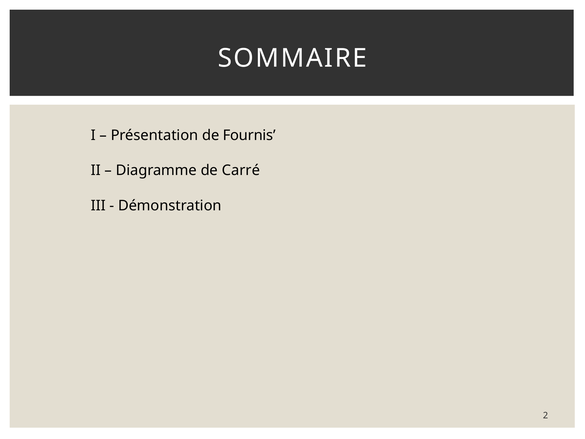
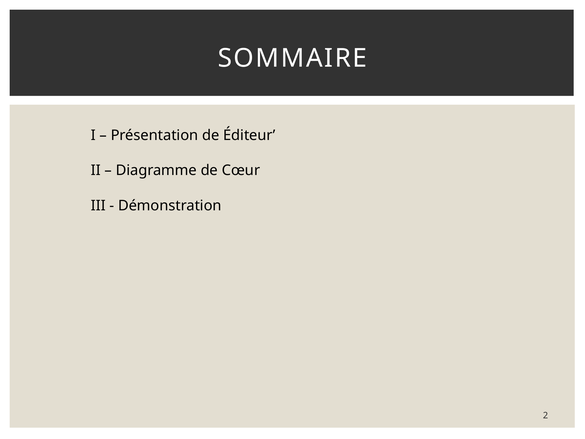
Fournis: Fournis -> Éditeur (249, 135)
Carré: Carré -> Cœur (241, 170)
